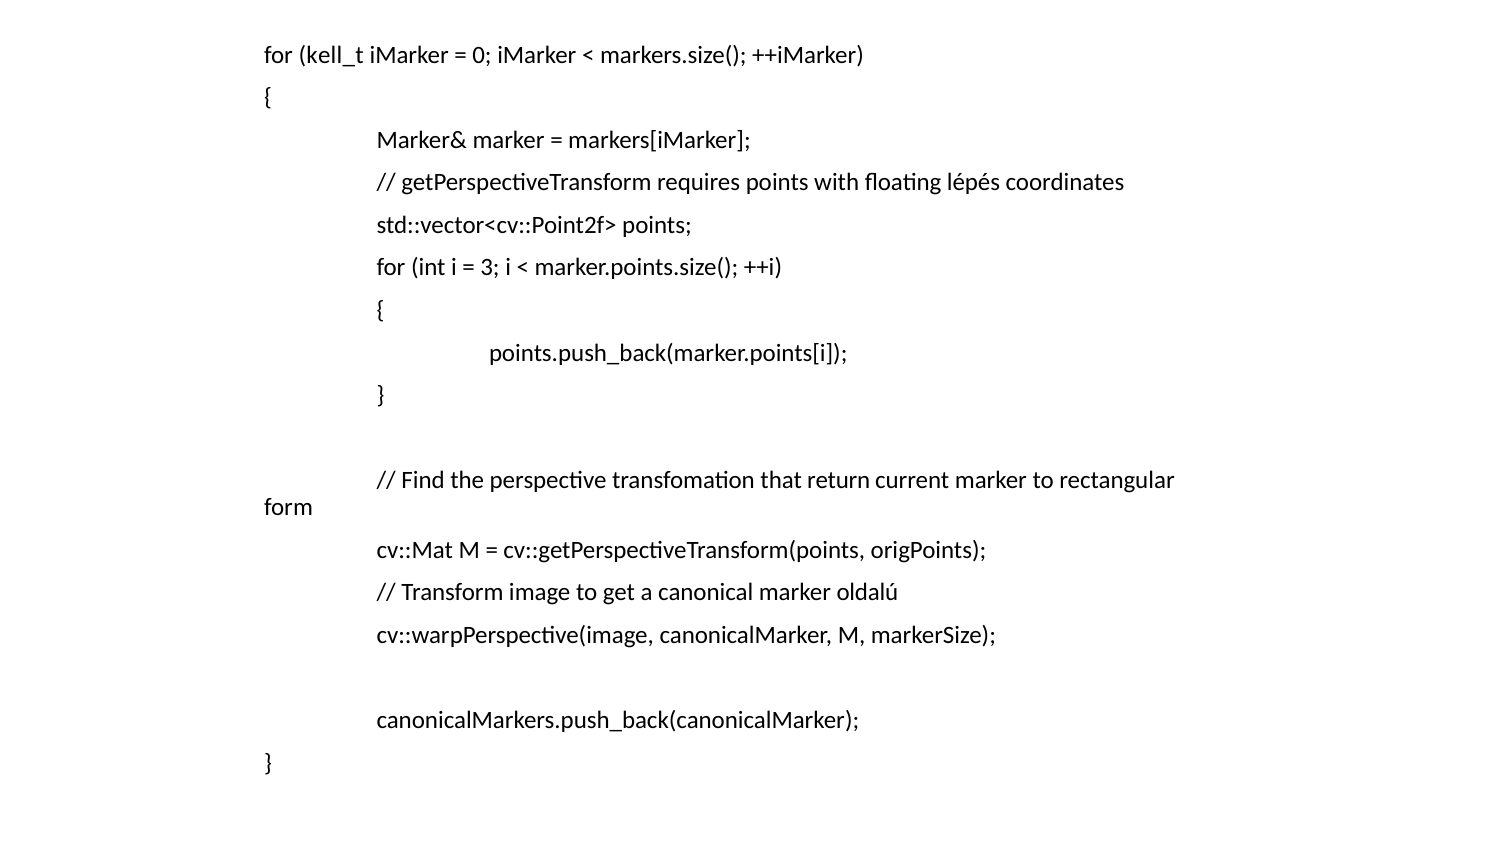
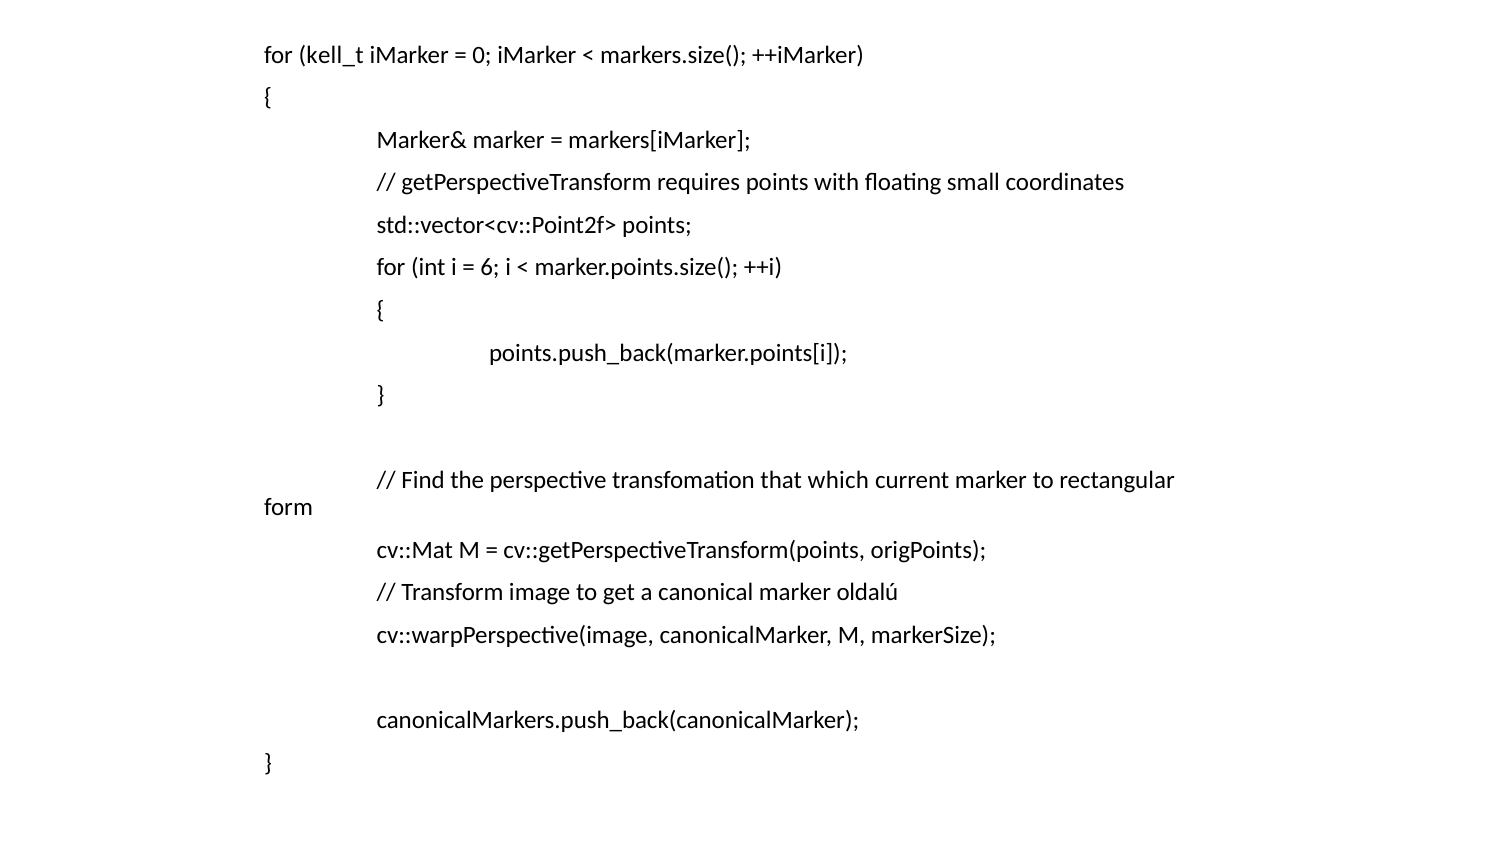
lépés: lépés -> small (973, 183)
3: 3 -> 6 (490, 268)
return: return -> which (838, 481)
